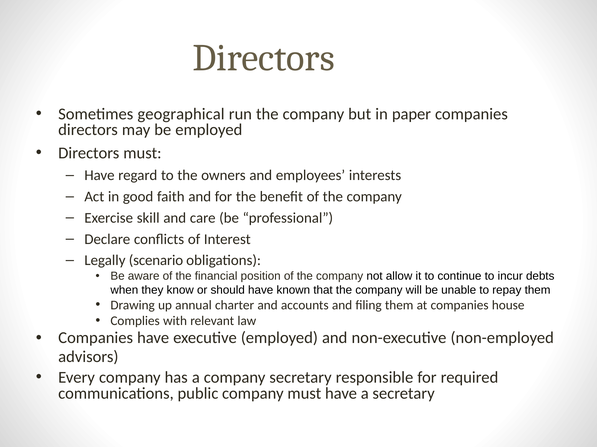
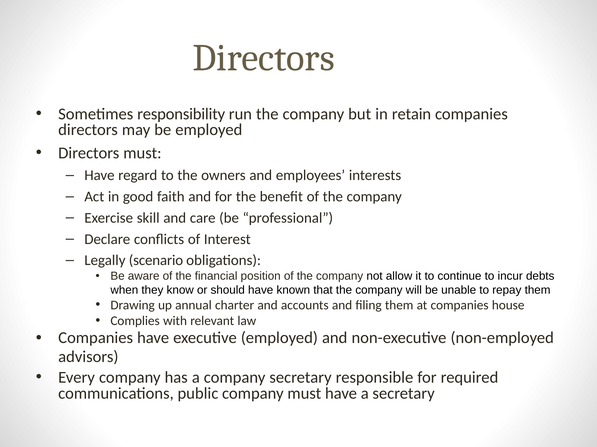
geographical: geographical -> responsibility (181, 114)
paper: paper -> retain (412, 114)
